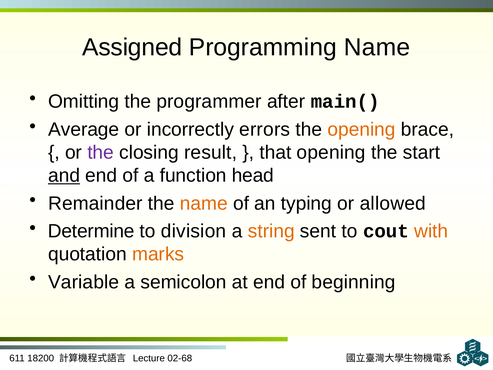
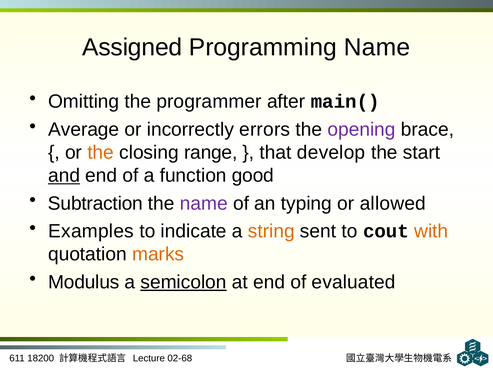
opening colour: orange -> purple (362, 129)
the colour: purple -> orange (101, 152)
result: result -> range (211, 152)
that opening: opening -> develop (331, 152)
head: head -> good (253, 175)
Remainder: Remainder -> Subtraction (95, 203)
name colour: orange -> purple (204, 203)
Determine: Determine -> Examples (91, 231)
division: division -> indicate (194, 231)
Variable: Variable -> Modulus (84, 282)
semicolon underline: none -> present (184, 282)
beginning: beginning -> evaluated (354, 282)
